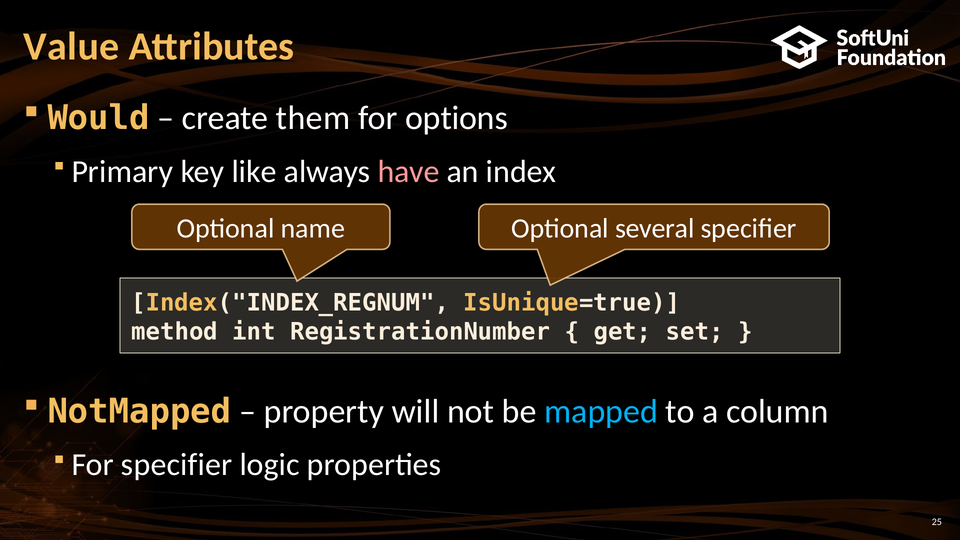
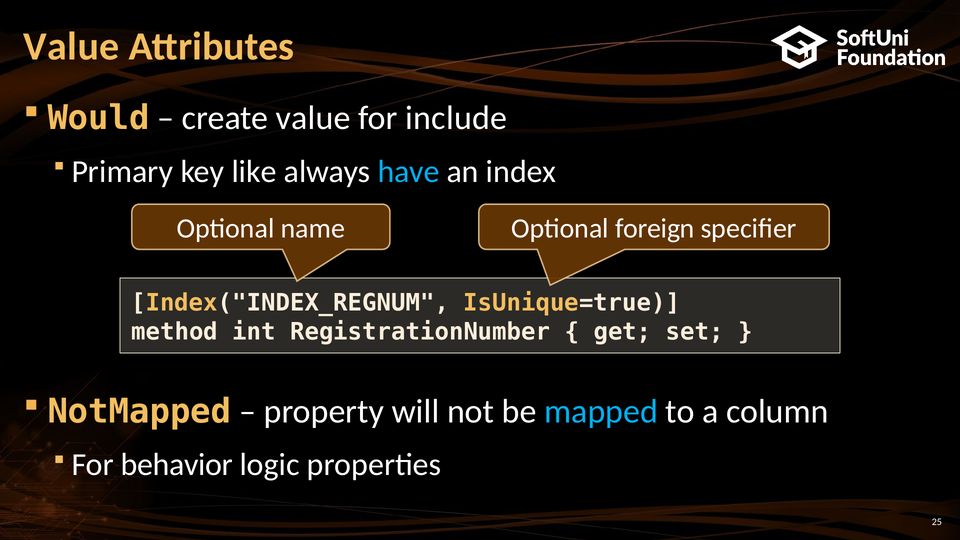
create them: them -> value (313, 118)
options: options -> include (456, 118)
have colour: pink -> light blue (409, 172)
several: several -> foreign (655, 229)
For specifier: specifier -> behavior (177, 465)
